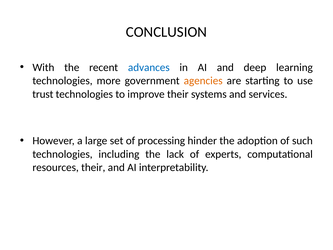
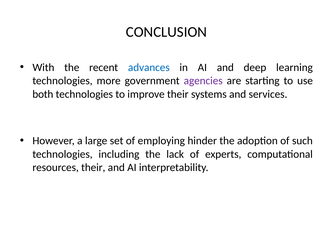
agencies colour: orange -> purple (203, 81)
trust: trust -> both (43, 94)
processing: processing -> employing (161, 141)
